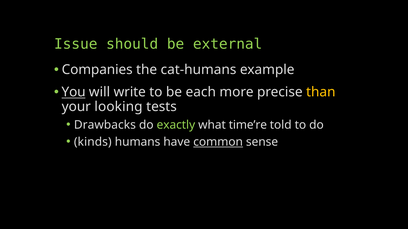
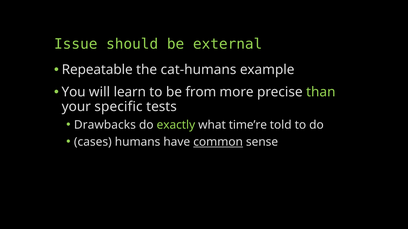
Companies: Companies -> Repeatable (97, 70)
You underline: present -> none (74, 92)
write: write -> learn (130, 92)
each: each -> from (201, 92)
than colour: yellow -> light green (321, 92)
looking: looking -> specific (119, 107)
kinds: kinds -> cases (93, 142)
